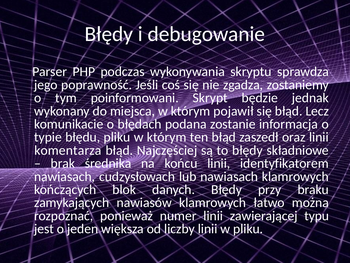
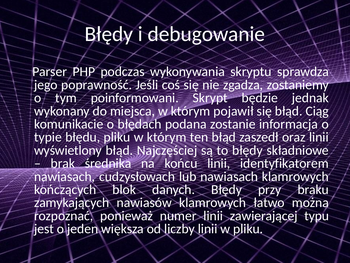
Lecz: Lecz -> Ciąg (317, 111)
komentarza: komentarza -> wyświetlony (68, 150)
